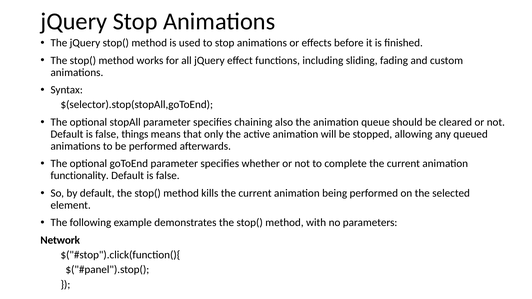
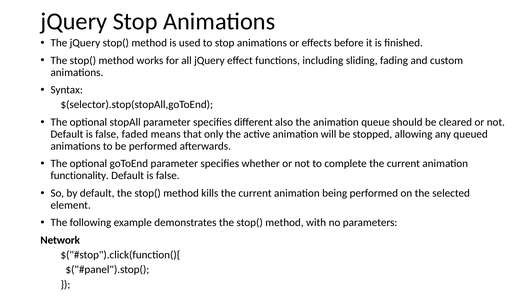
chaining: chaining -> different (253, 122)
things: things -> faded (135, 134)
